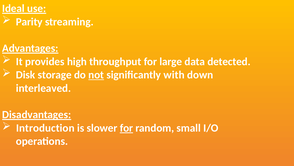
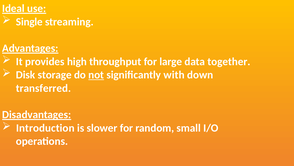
Parity: Parity -> Single (29, 22)
detected: detected -> together (229, 61)
interleaved: interleaved -> transferred (43, 88)
for underline: present -> none (126, 128)
